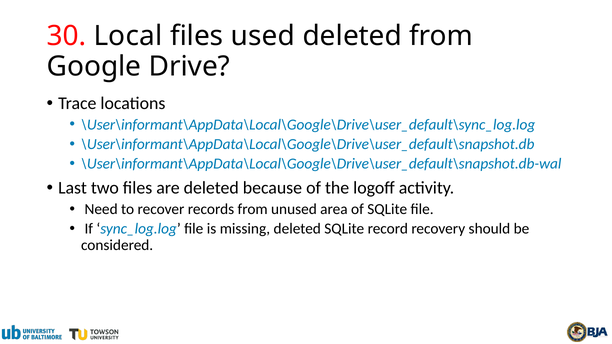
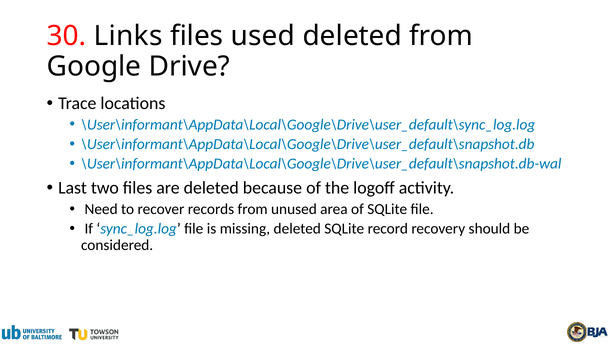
Local: Local -> Links (128, 36)
